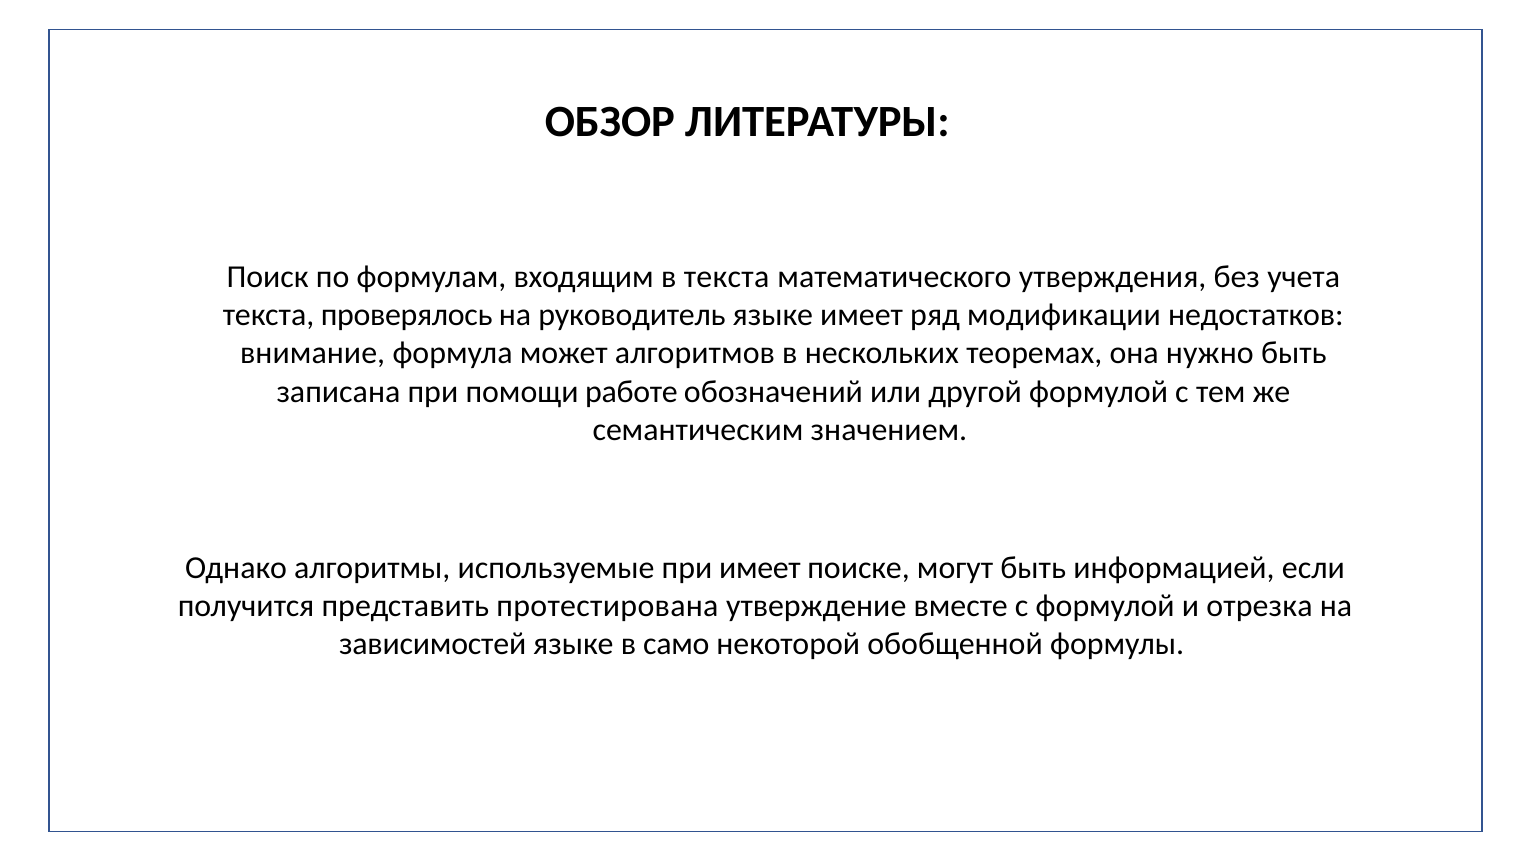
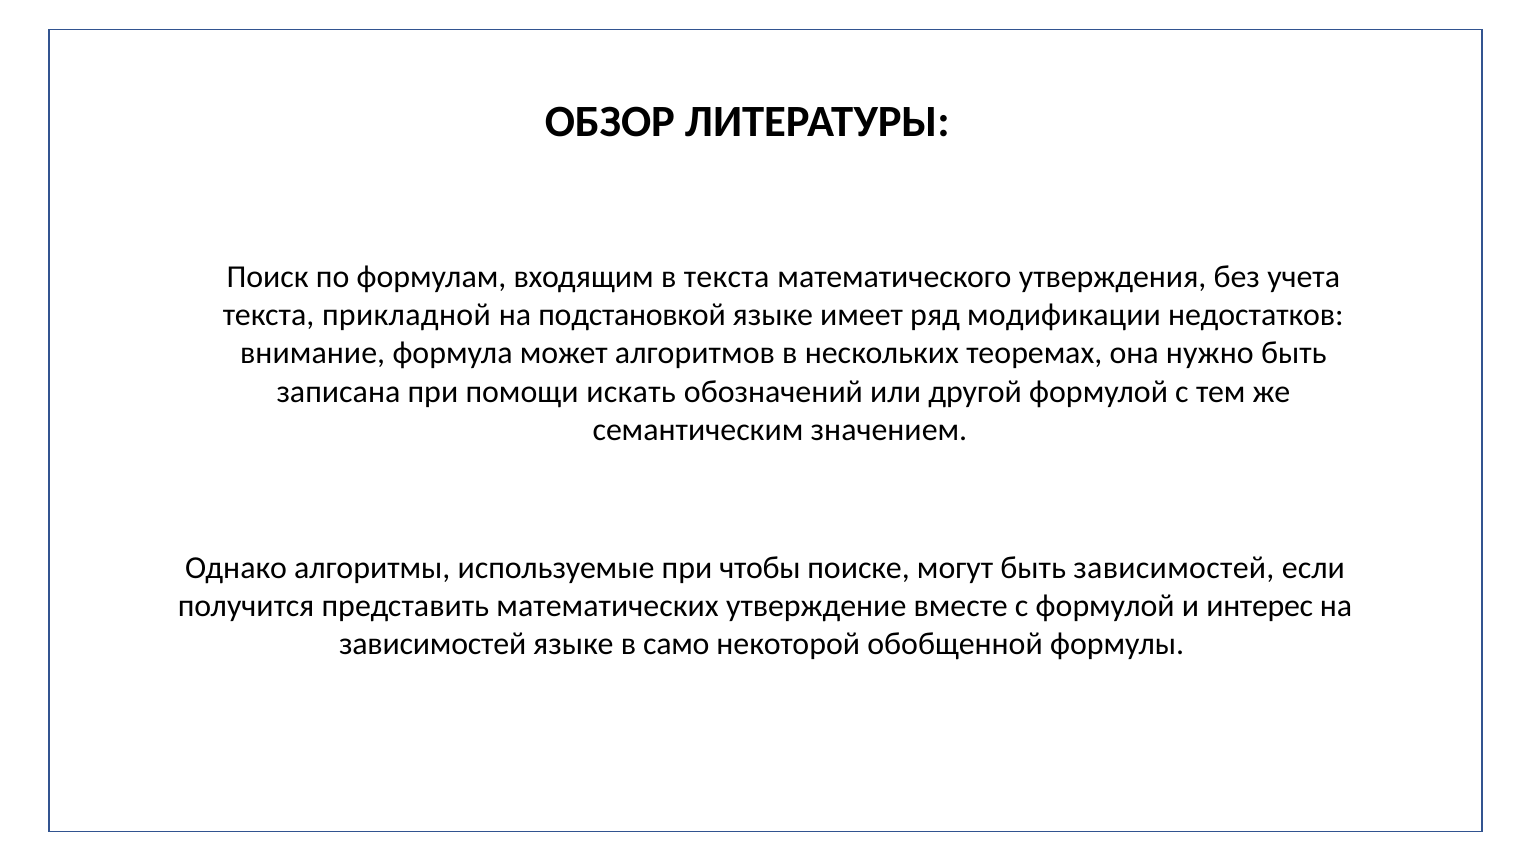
проверялось: проверялось -> прикладной (406, 315)
руководитель: руководитель -> подстановкой (632, 315)
работе: работе -> искать (631, 392)
при имеет: имеет -> чтобы (760, 568)
быть информацией: информацией -> зависимостей (1174, 568)
протестирована: протестирована -> математических (608, 606)
отрезка: отрезка -> интерес (1260, 606)
